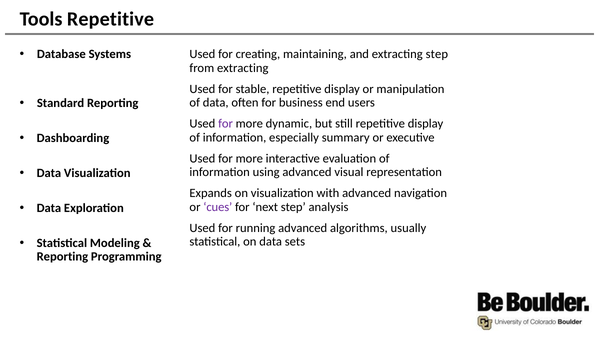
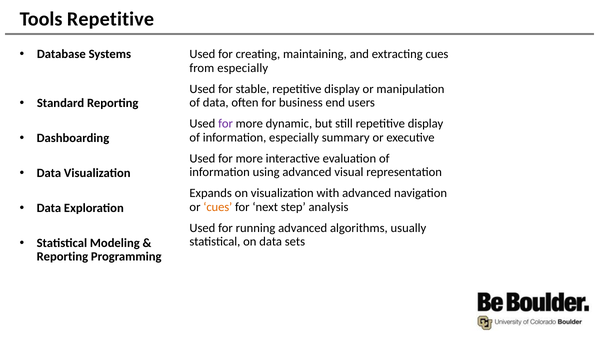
extracting step: step -> cues (437, 54)
from extracting: extracting -> especially (243, 68)
cues colour: purple -> orange (218, 207)
